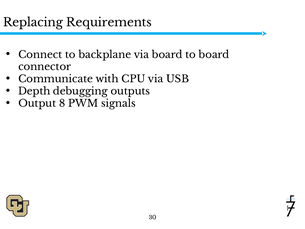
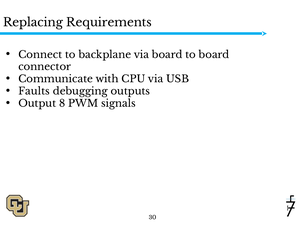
Depth: Depth -> Faults (34, 91)
